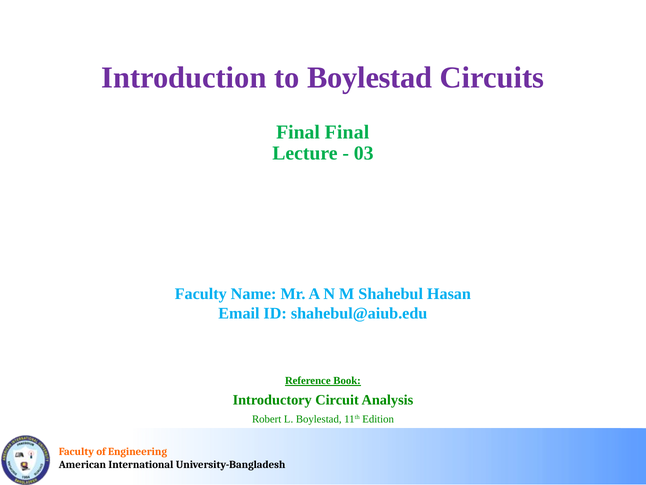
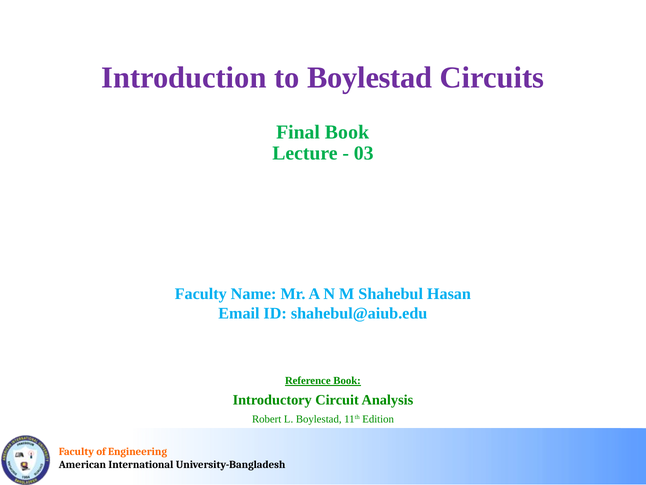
Final Final: Final -> Book (347, 132)
